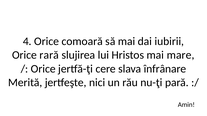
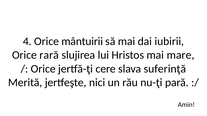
comoară: comoară -> mântuirii (82, 41)
înfrânare: înfrânare -> suferinţă (165, 69)
